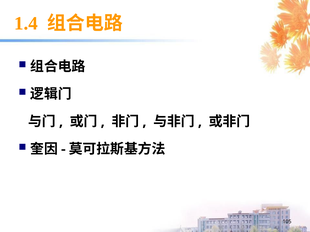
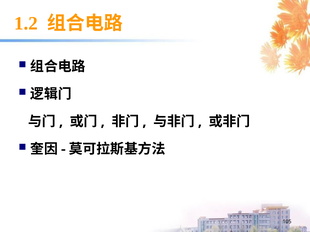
1.4: 1.4 -> 1.2 (26, 23)
